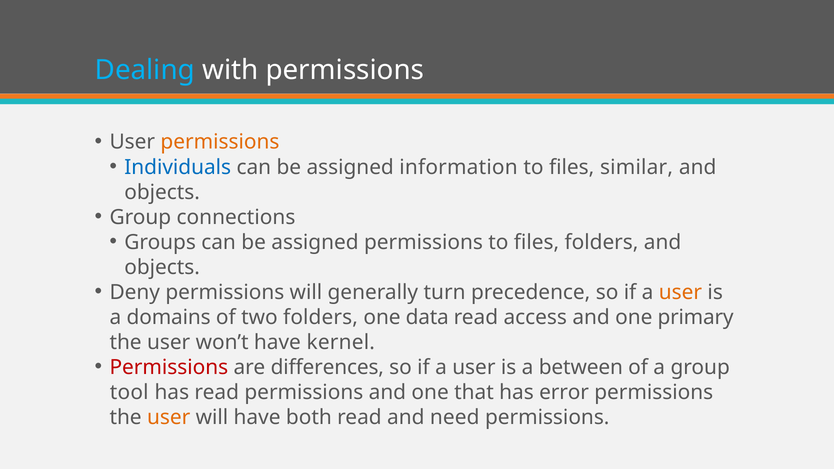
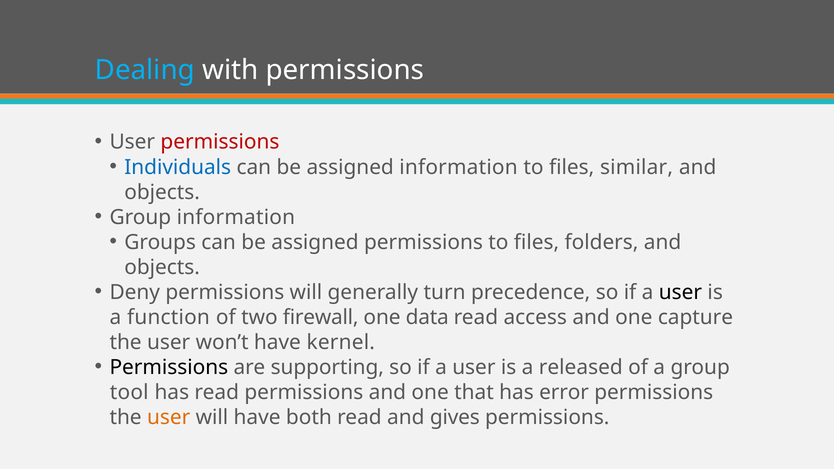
permissions colour: orange -> red (220, 142)
Group connections: connections -> information (236, 217)
user colour: orange -> black (680, 292)
domains: domains -> function (168, 317)
two folders: folders -> firewall (321, 317)
primary: primary -> capture (695, 317)
Permissions colour: red -> black (169, 367)
differences: differences -> supporting (327, 367)
between: between -> released (581, 367)
need: need -> gives (455, 417)
